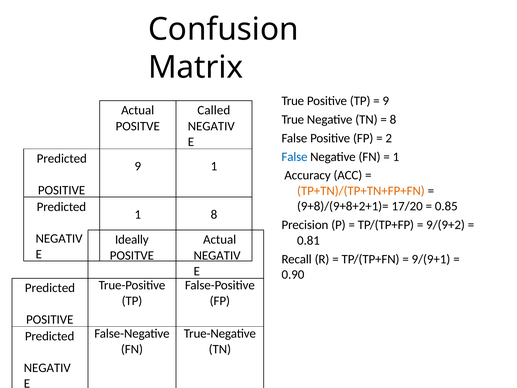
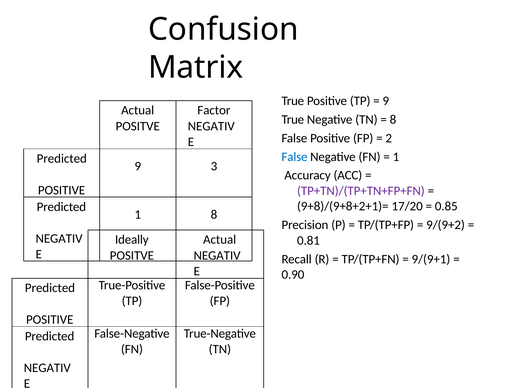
Called: Called -> Factor (214, 110)
9 1: 1 -> 3 (214, 166)
TP+TN)/(TP+TN+FP+FN colour: orange -> purple (361, 191)
